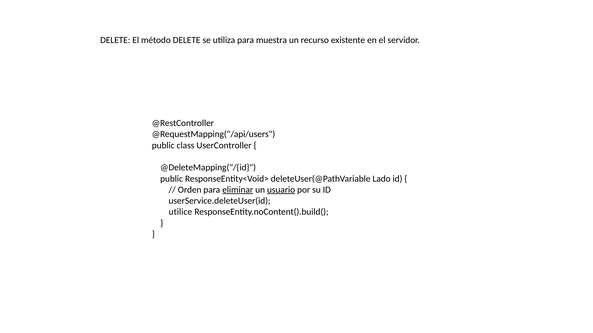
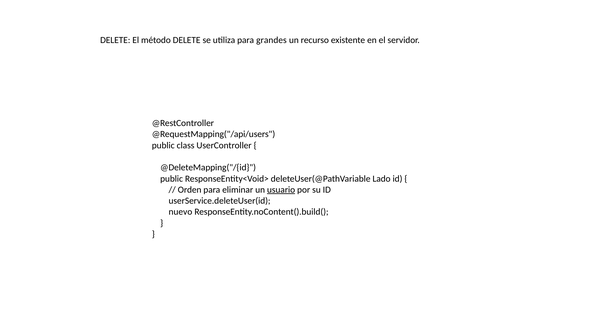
muestra: muestra -> grandes (271, 40)
eliminar underline: present -> none (238, 190)
utilice: utilice -> nuevo (180, 212)
